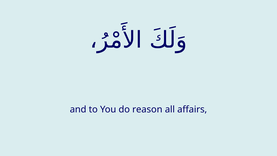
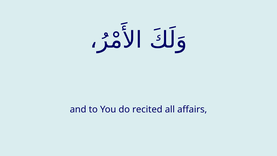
reason: reason -> recited (147, 109)
